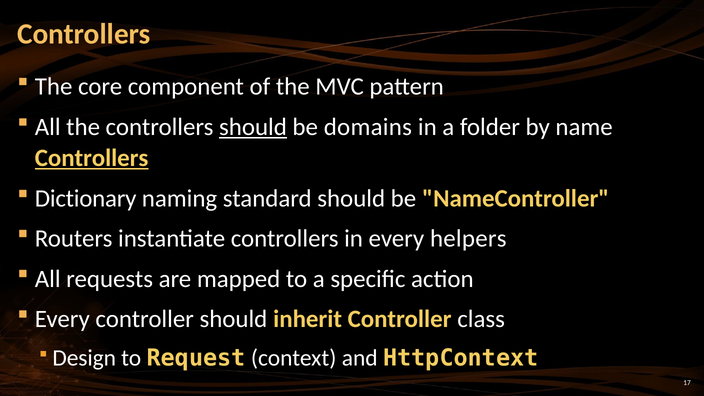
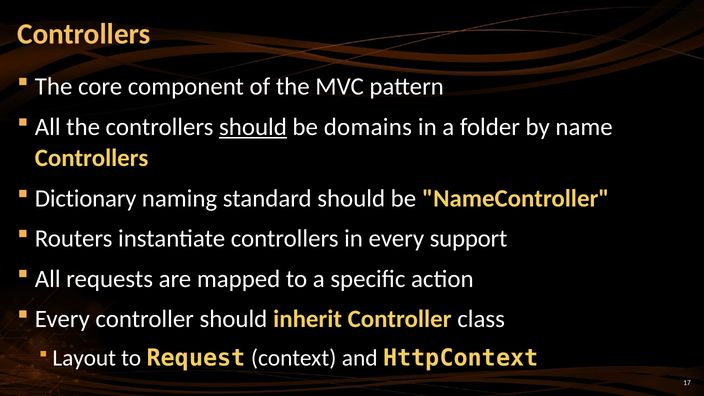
Controllers underline: present -> none (92, 158)
helpers: helpers -> support (469, 239)
Design: Design -> Layout (84, 358)
